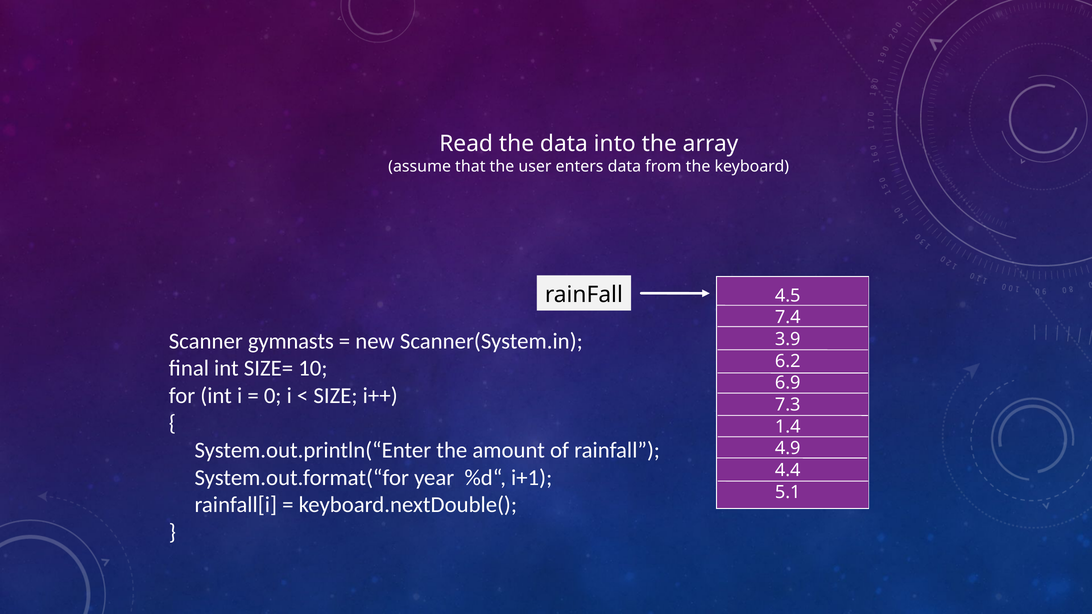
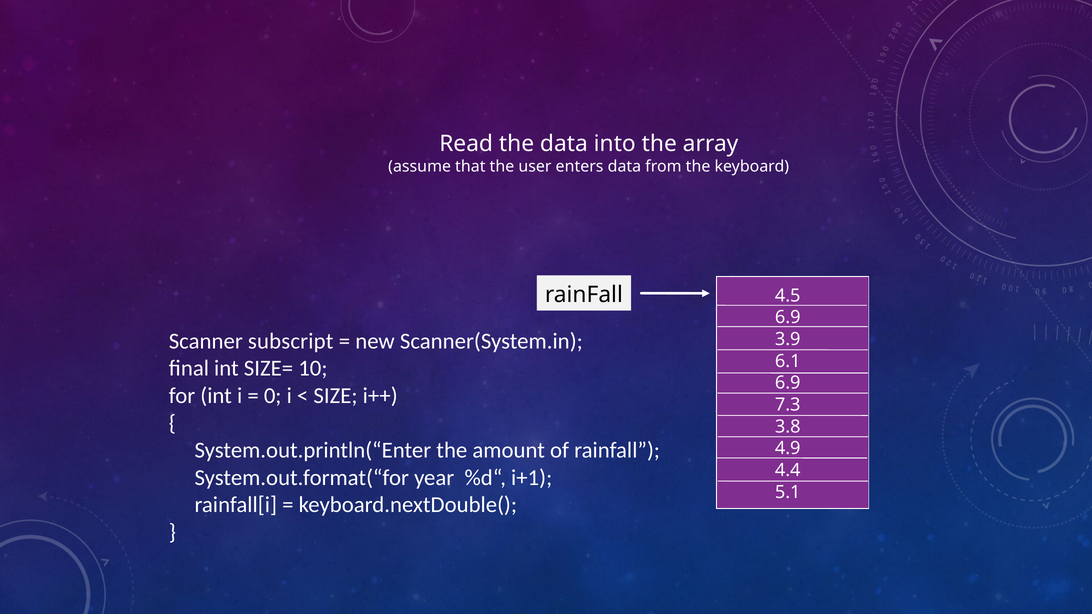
7.4: 7.4 -> 6.9 (788, 318)
gymnasts: gymnasts -> subscript (291, 341)
6.2: 6.2 -> 6.1 (788, 361)
1.4: 1.4 -> 3.8 (788, 427)
